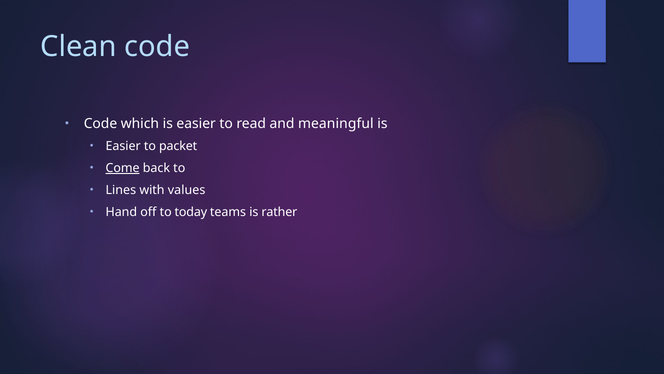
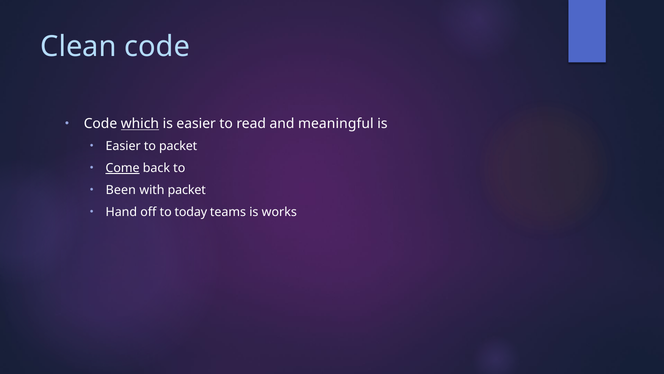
which underline: none -> present (140, 124)
Lines: Lines -> Been (121, 190)
with values: values -> packet (187, 190)
rather: rather -> works (279, 212)
